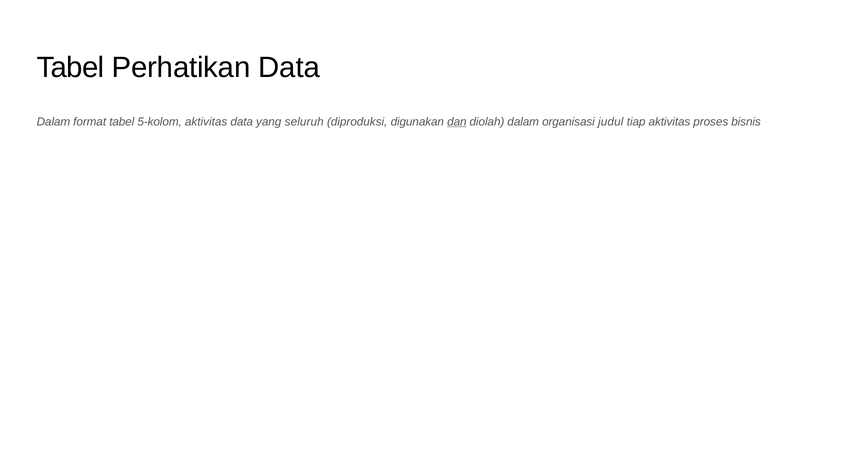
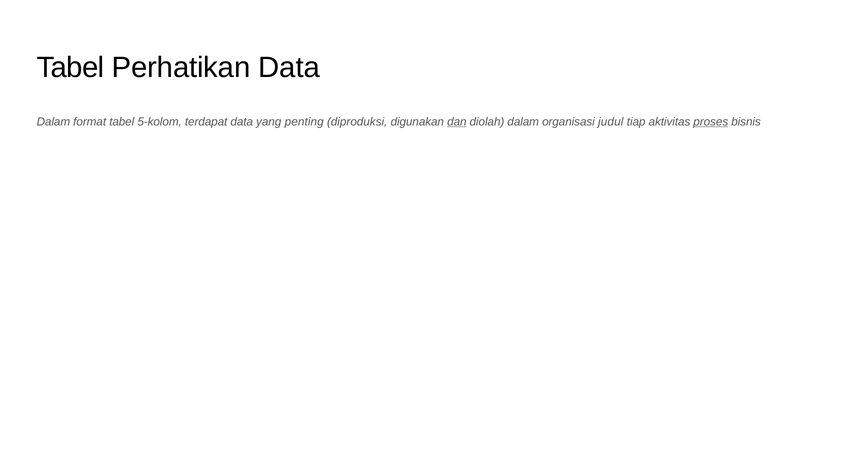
5-kolom aktivitas: aktivitas -> terdapat (206, 122)
seluruh: seluruh -> penting (304, 122)
proses underline: none -> present (711, 122)
